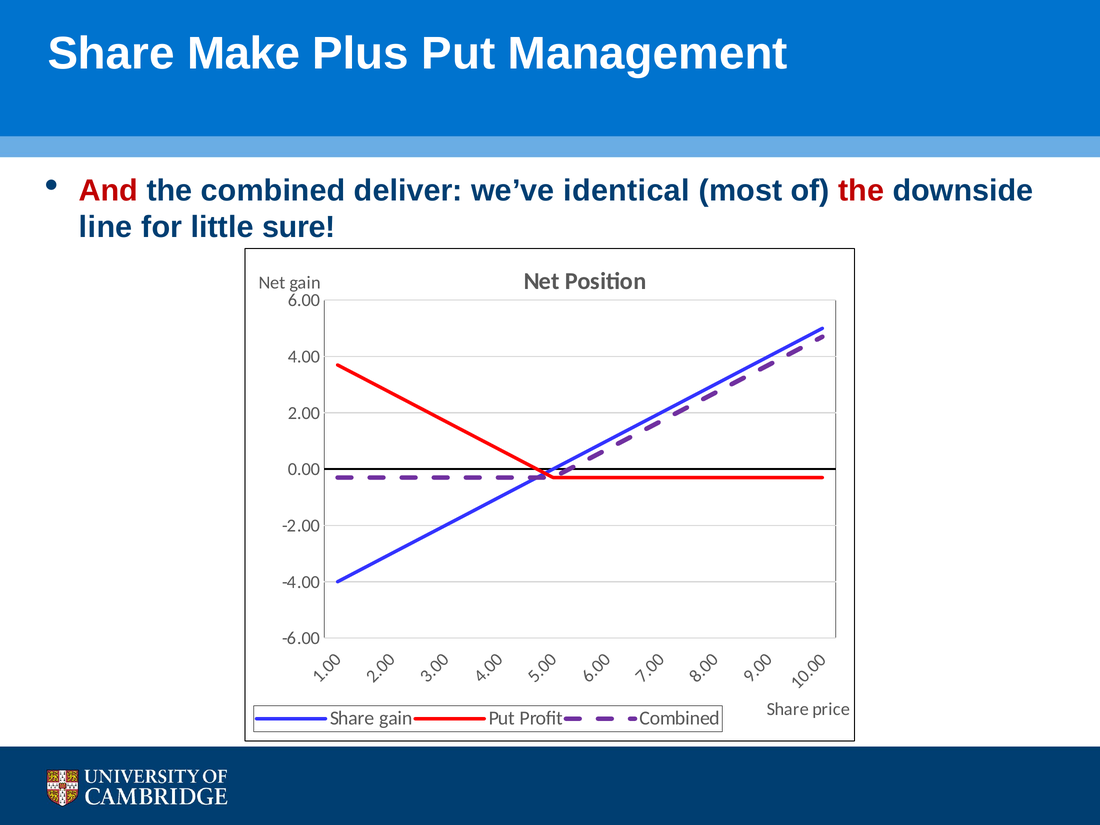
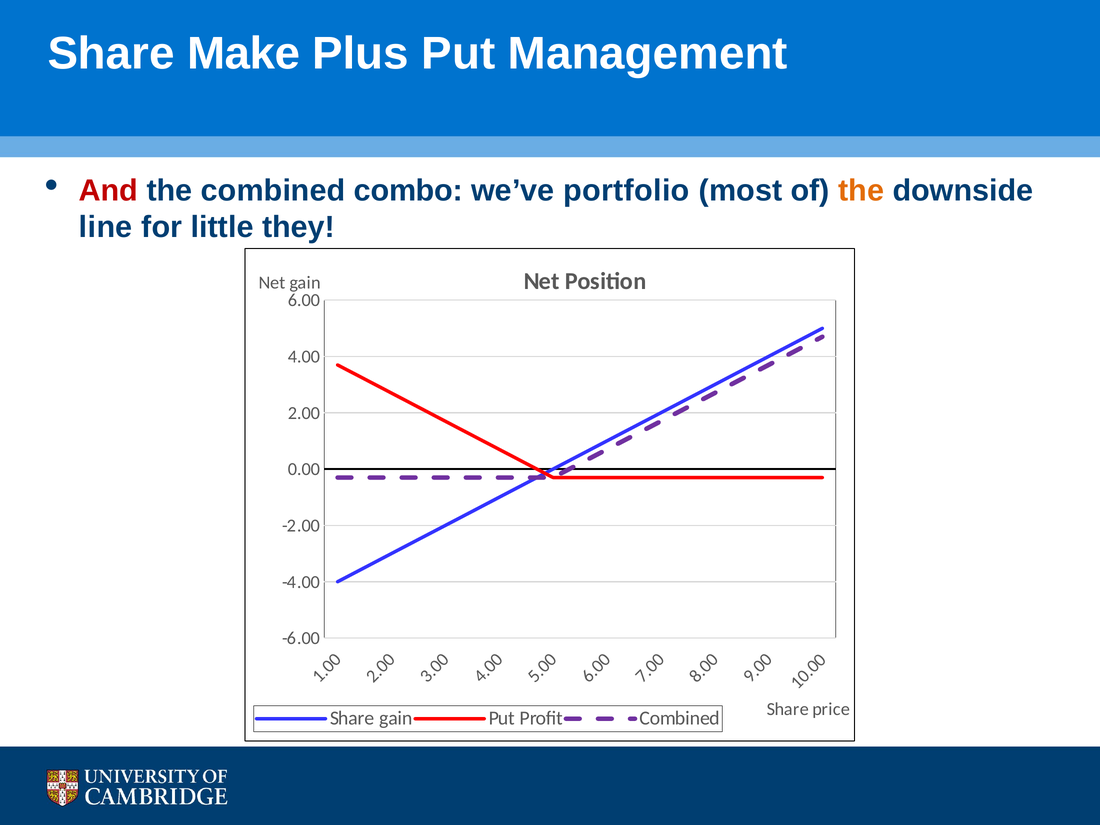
deliver: deliver -> combo (408, 190)
identical: identical -> portfolio (626, 190)
the colour: red -> orange (861, 190)
sure: sure -> they (299, 227)
